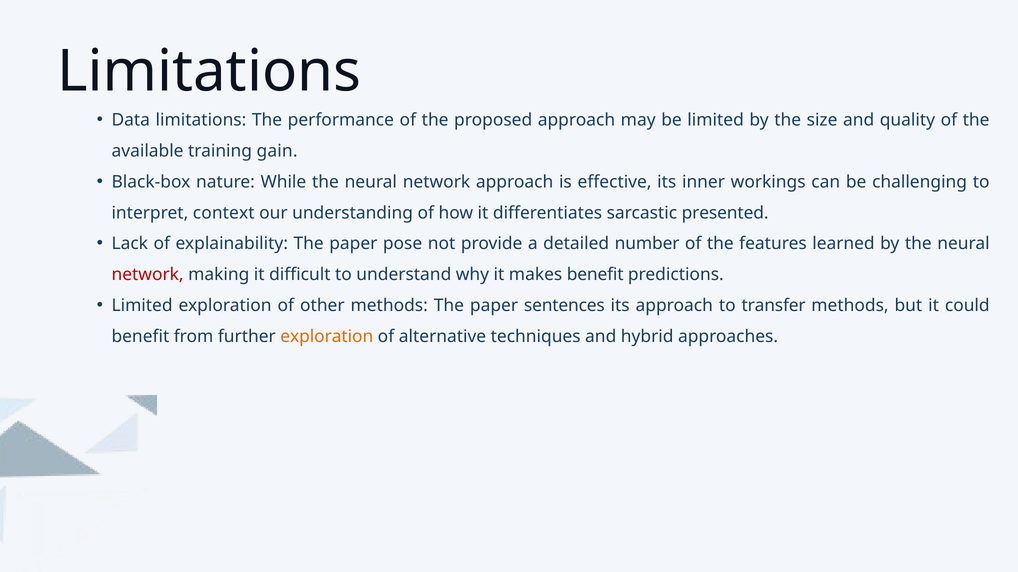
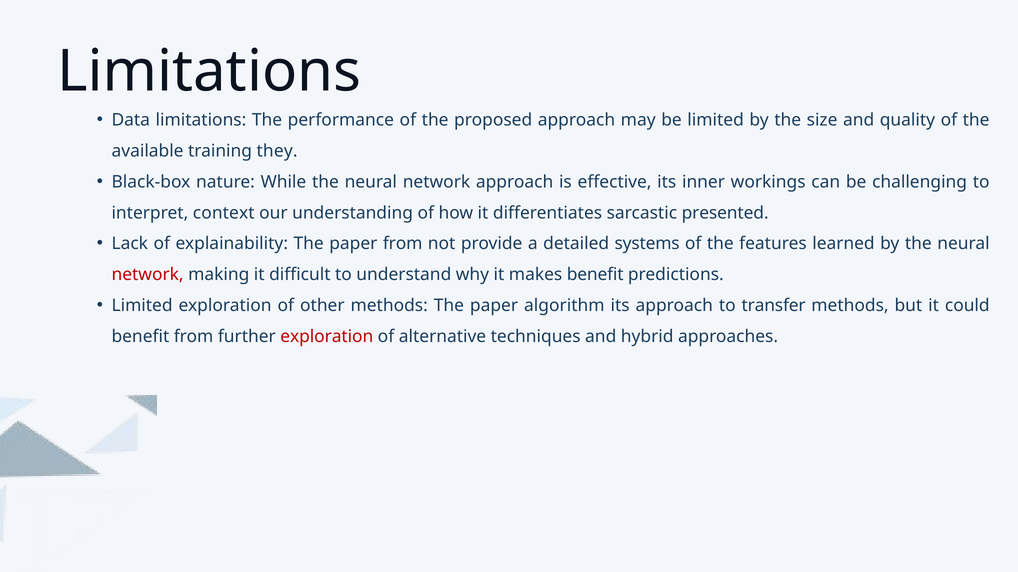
gain: gain -> they (277, 151)
paper pose: pose -> from (403, 244)
number: number -> systems (647, 244)
sentences: sentences -> algorithm (564, 306)
exploration colour: orange -> red (327, 337)
